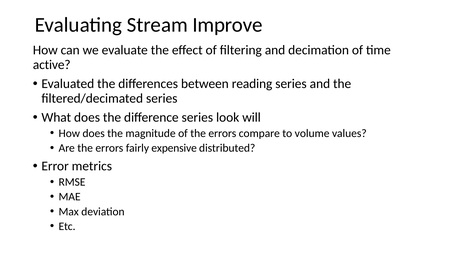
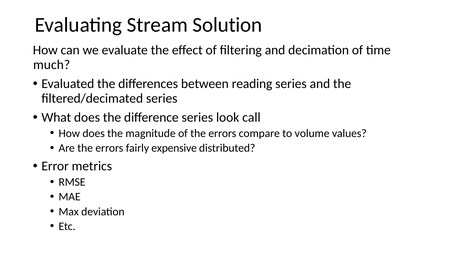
Improve: Improve -> Solution (227, 25)
active: active -> much (52, 65)
will: will -> call (251, 117)
